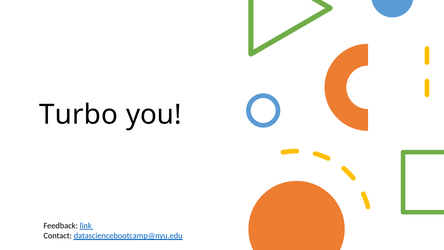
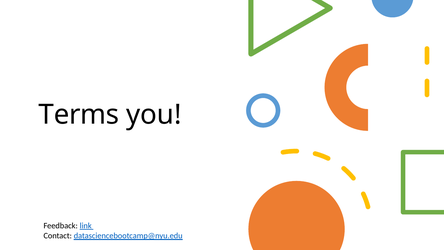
Turbo: Turbo -> Terms (79, 115)
